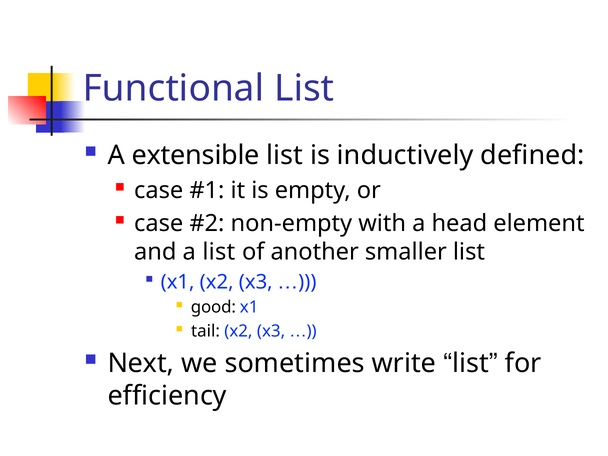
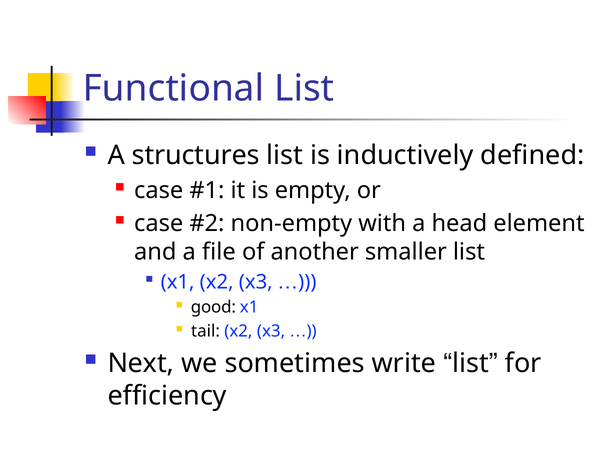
extensible: extensible -> structures (196, 155)
a list: list -> file (219, 252)
